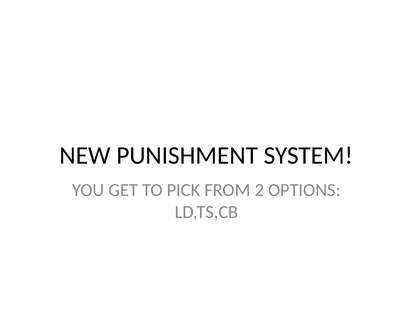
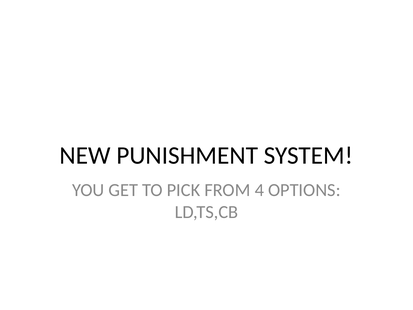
2: 2 -> 4 (259, 190)
